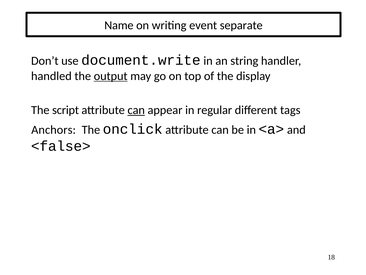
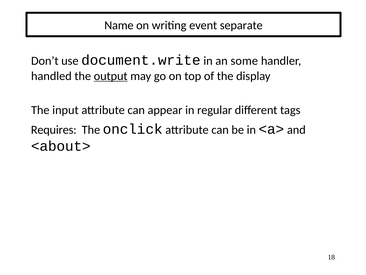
string: string -> some (244, 61)
script: script -> input (65, 110)
can underline: present -> none (136, 110)
Anchors: Anchors -> Requires (54, 130)
<false>: <false> -> <about> (61, 146)
